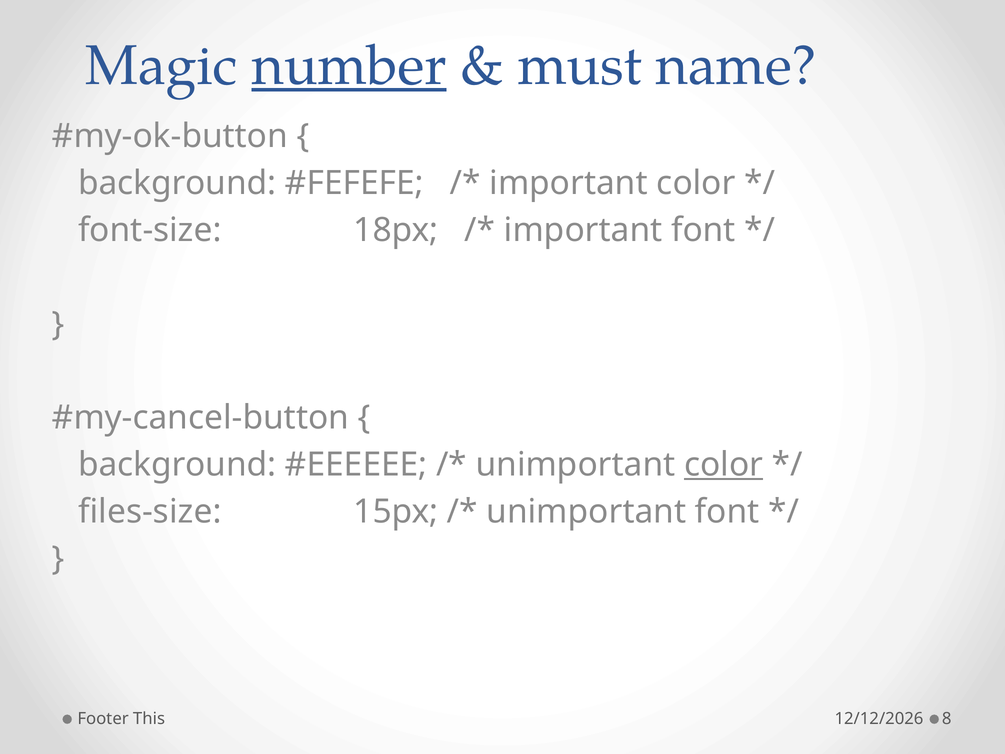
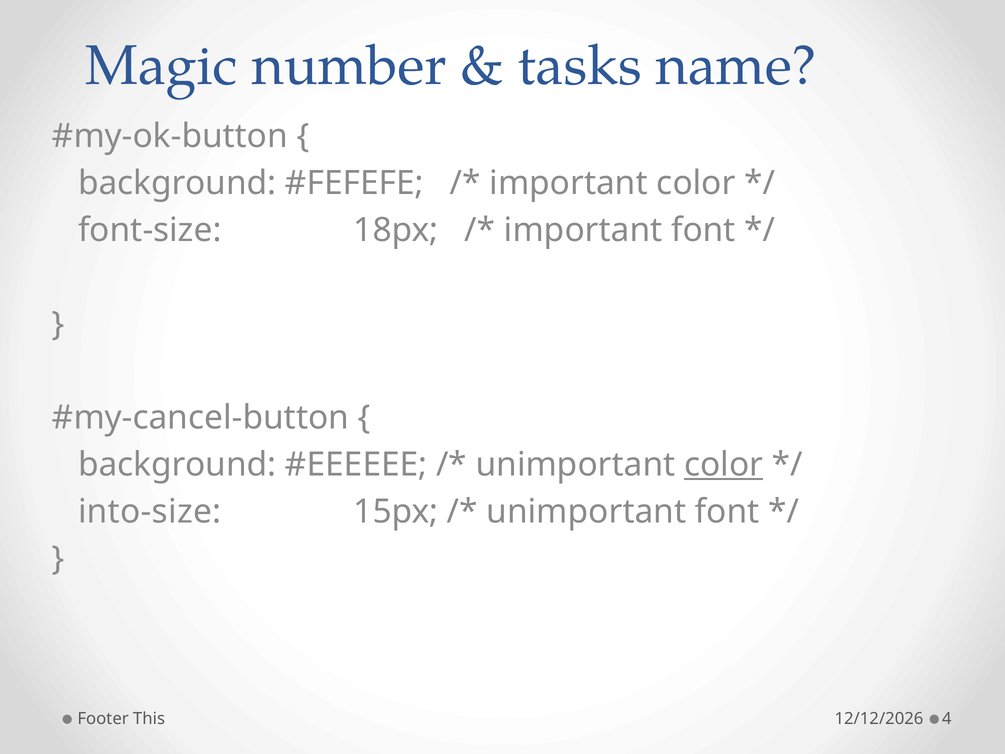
number underline: present -> none (349, 66)
must: must -> tasks (580, 66)
files-size: files-size -> into-size (150, 511)
8: 8 -> 4 (947, 718)
